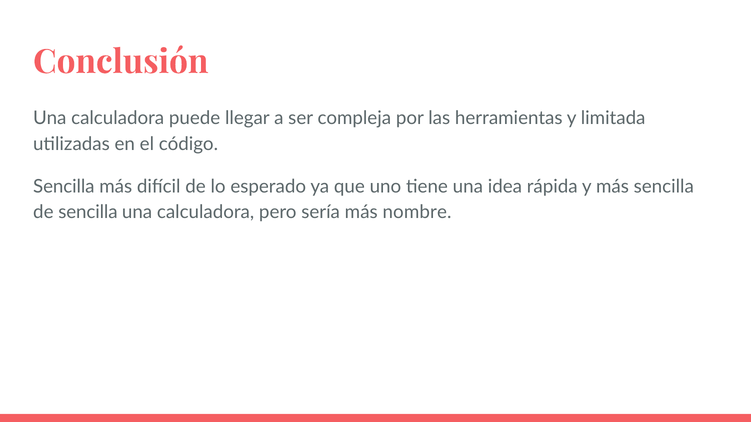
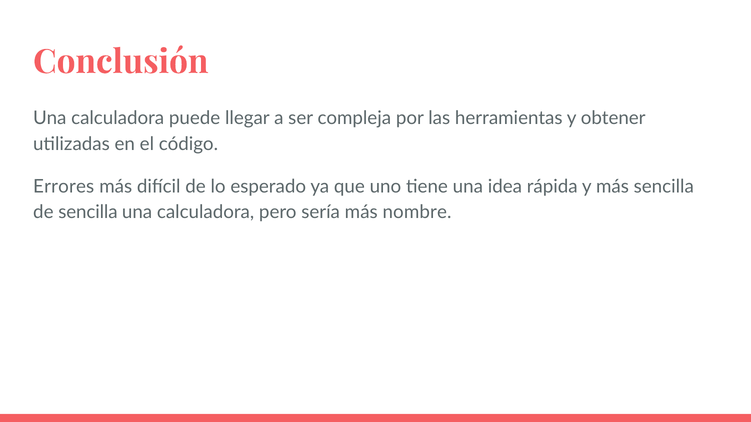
limitada: limitada -> obtener (613, 118)
Sencilla: Sencilla -> Errores (64, 187)
